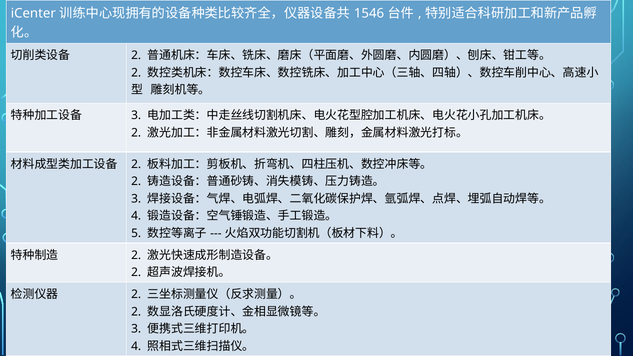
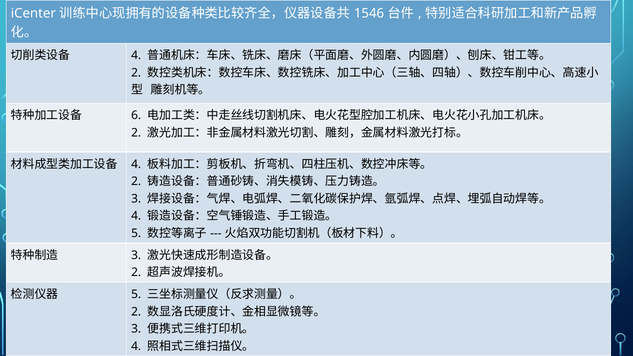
2: 2 -> 4 (136, 55)
3: 3 -> 6 (136, 115)
2: 2 -> 4 (136, 164)
2: 2 -> 3 (136, 255)
2: 2 -> 5 (136, 295)
